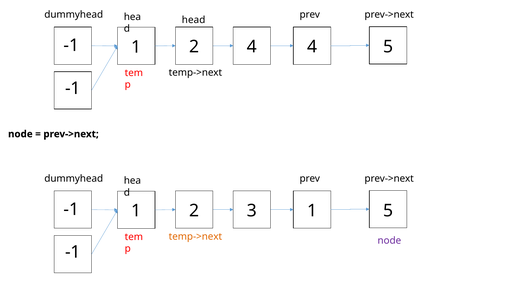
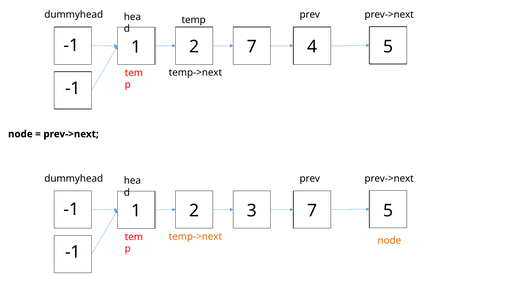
head: head -> temp (194, 20)
1 4: 4 -> 7 (252, 47)
3 1: 1 -> 7 (312, 211)
node colour: purple -> orange (389, 241)
